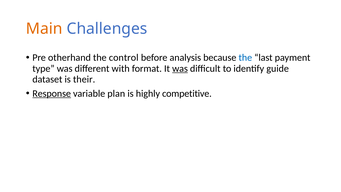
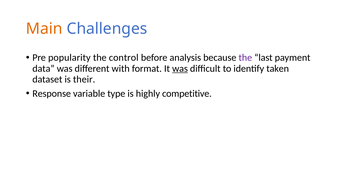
otherhand: otherhand -> popularity (69, 58)
the colour: blue -> purple (245, 58)
type: type -> data (43, 68)
guide: guide -> taken (278, 68)
Response underline: present -> none (52, 93)
plan: plan -> type (116, 93)
